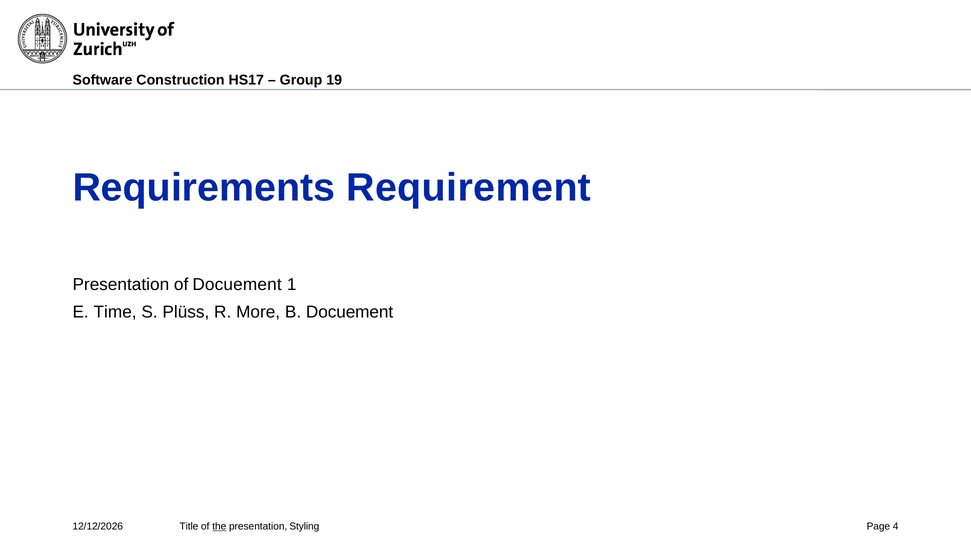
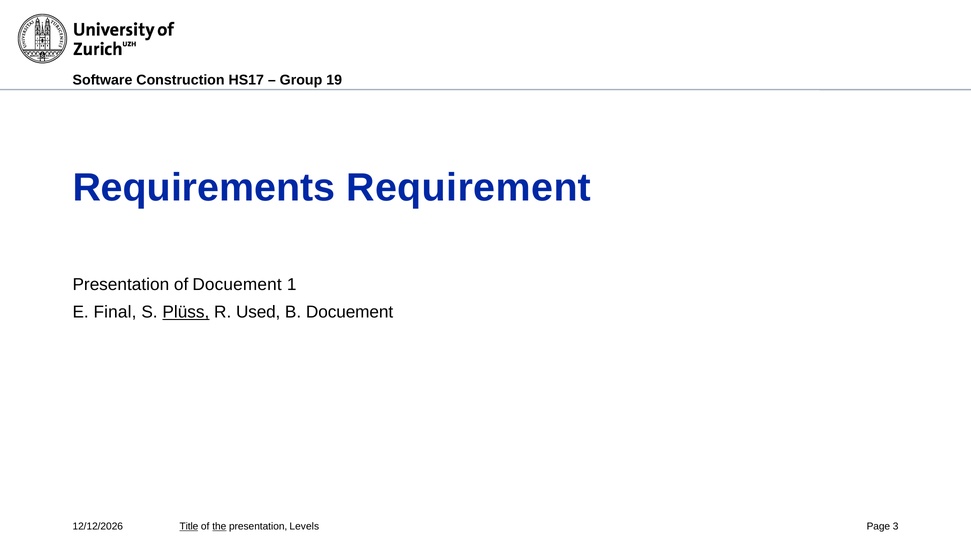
Time: Time -> Final (115, 312)
Plüss underline: none -> present (186, 312)
More: More -> Used (258, 312)
Title underline: none -> present (189, 526)
Styling: Styling -> Levels (304, 526)
4: 4 -> 3 (896, 526)
